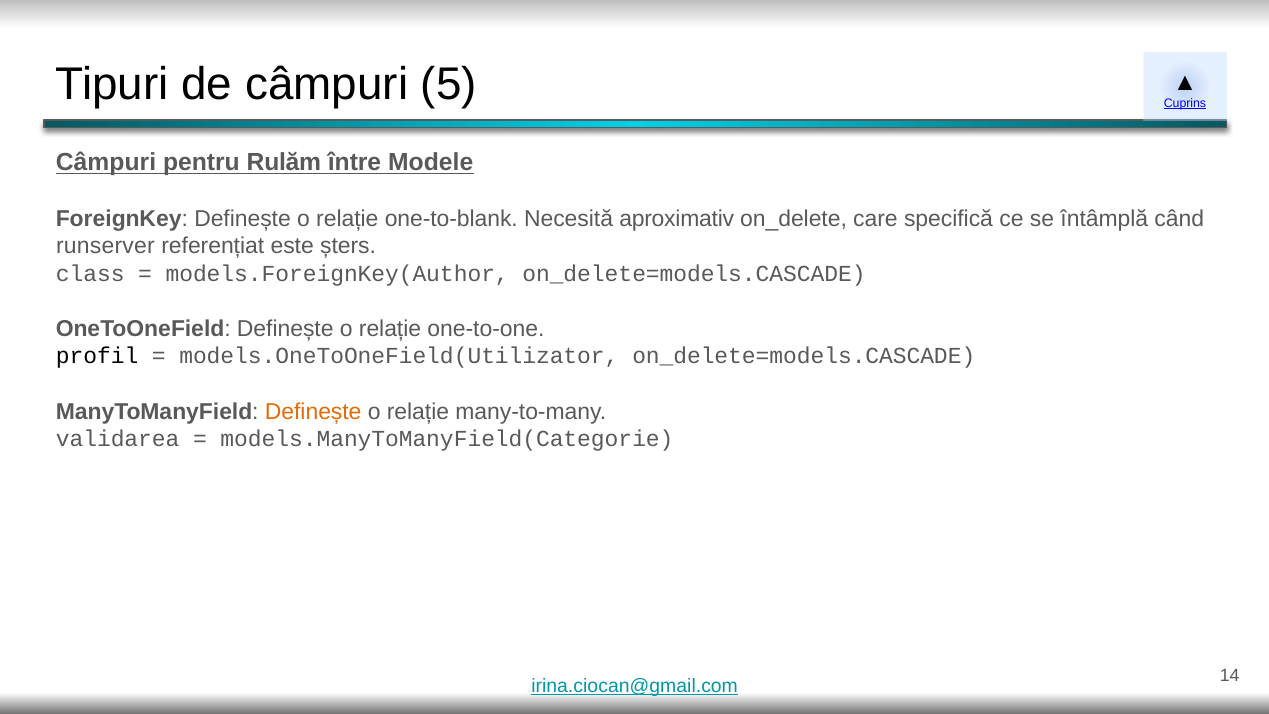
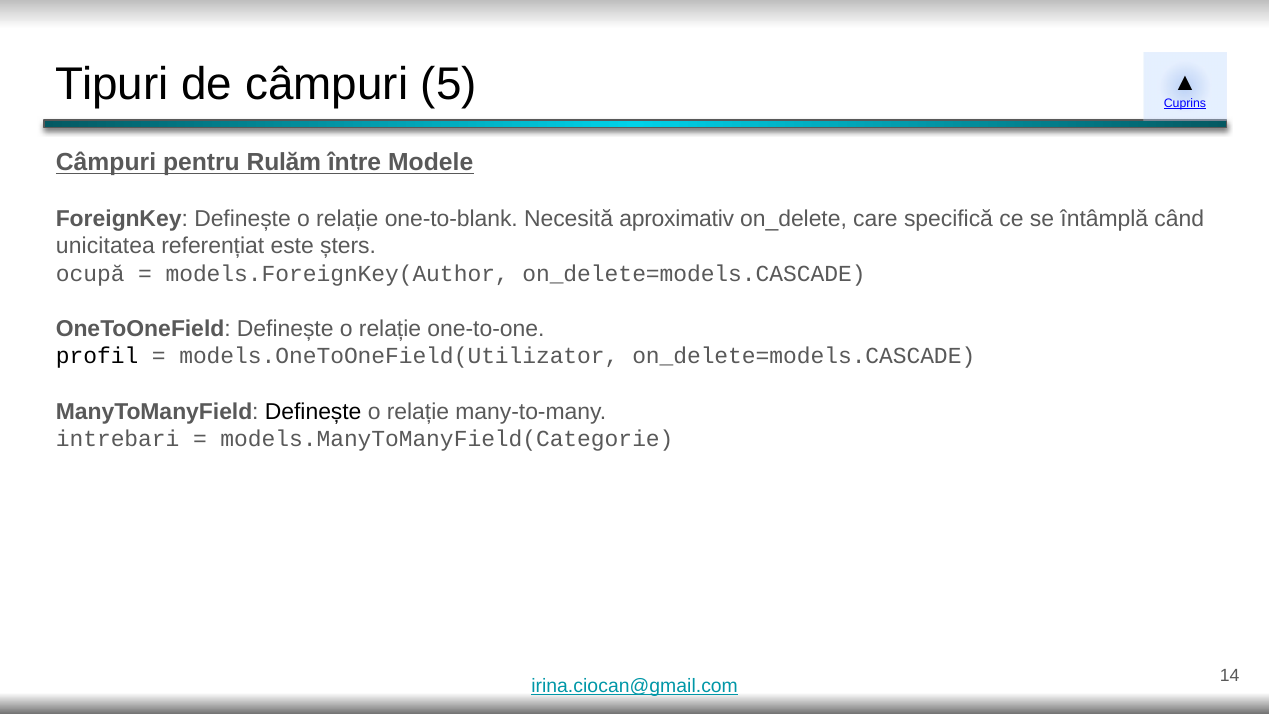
runserver: runserver -> unicitatea (105, 246)
class: class -> ocupă (90, 274)
Definește colour: orange -> black (313, 411)
validarea: validarea -> intrebari (118, 439)
